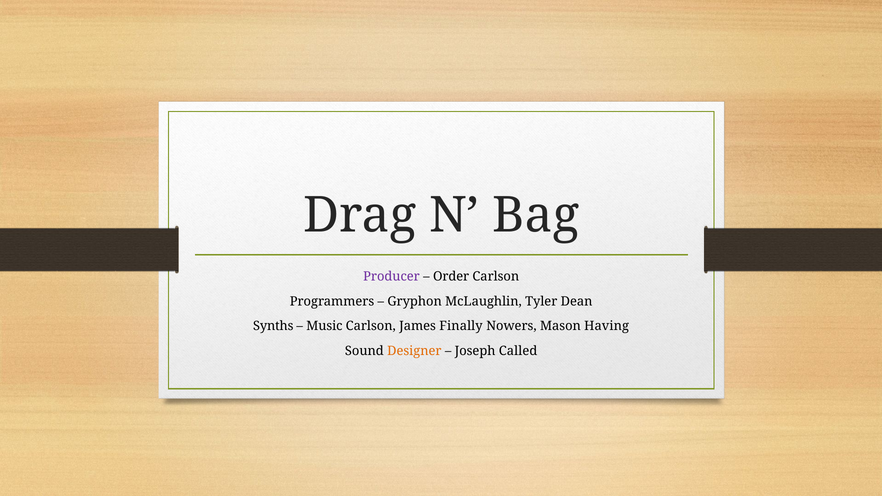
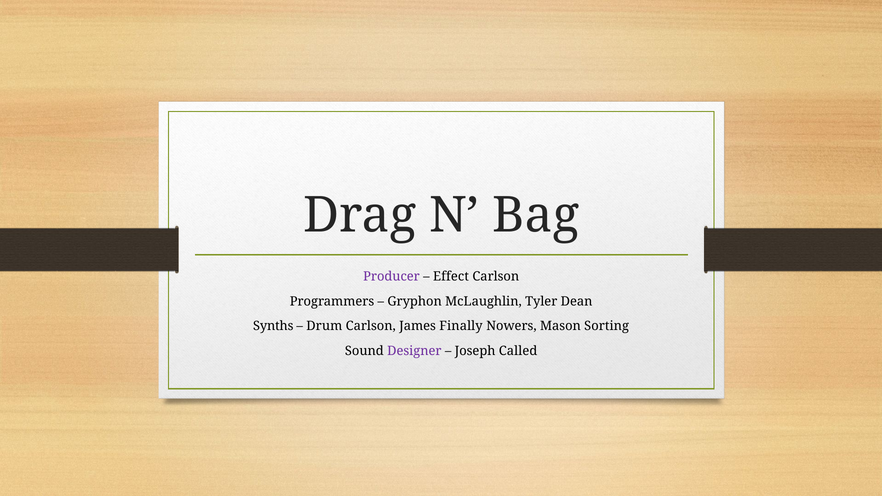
Order: Order -> Effect (451, 277)
Music: Music -> Drum (324, 326)
Having: Having -> Sorting (607, 326)
Designer colour: orange -> purple (414, 351)
